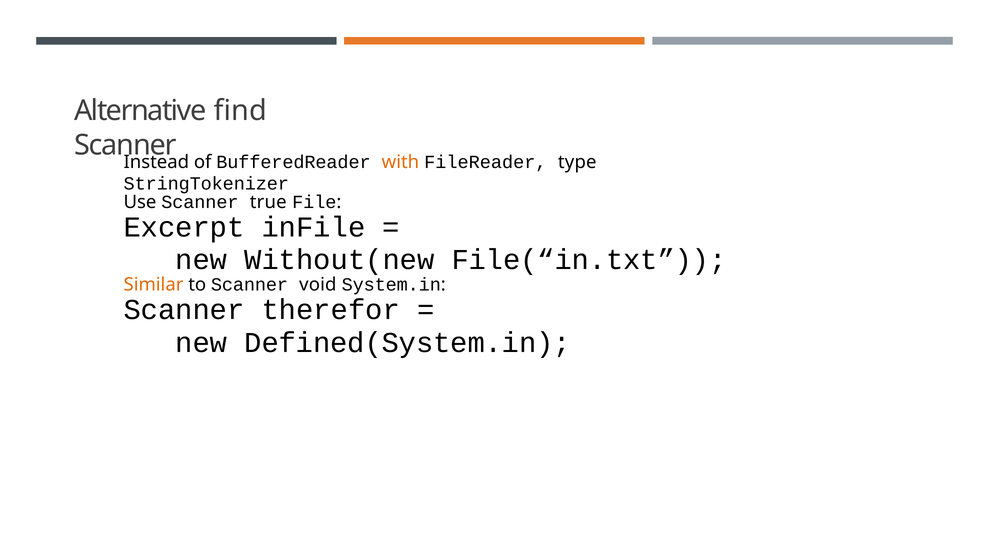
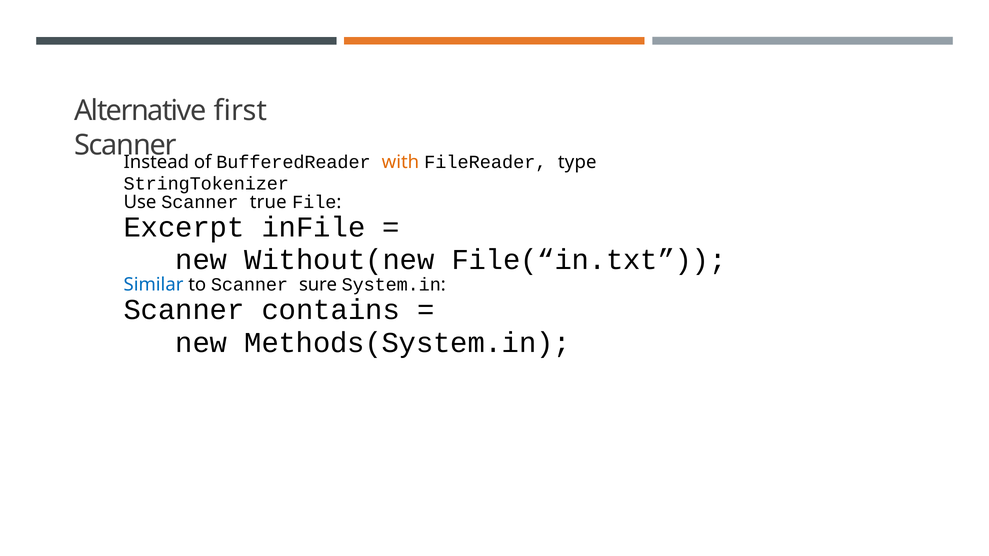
find: find -> first (240, 111)
Similar colour: orange -> blue (154, 285)
void: void -> sure (318, 285)
therefor: therefor -> contains (331, 310)
Defined(System.in: Defined(System.in -> Methods(System.in (408, 343)
